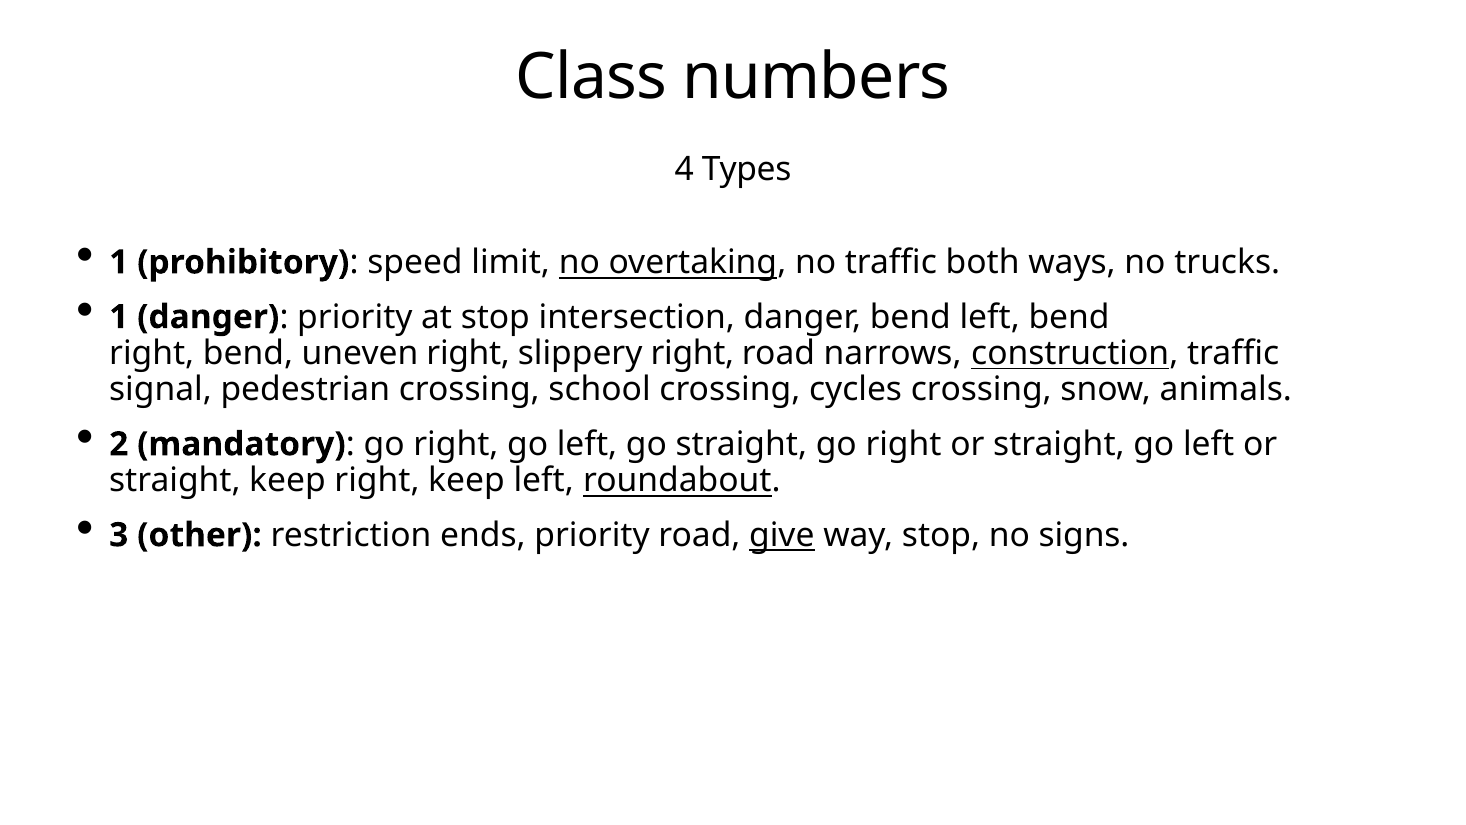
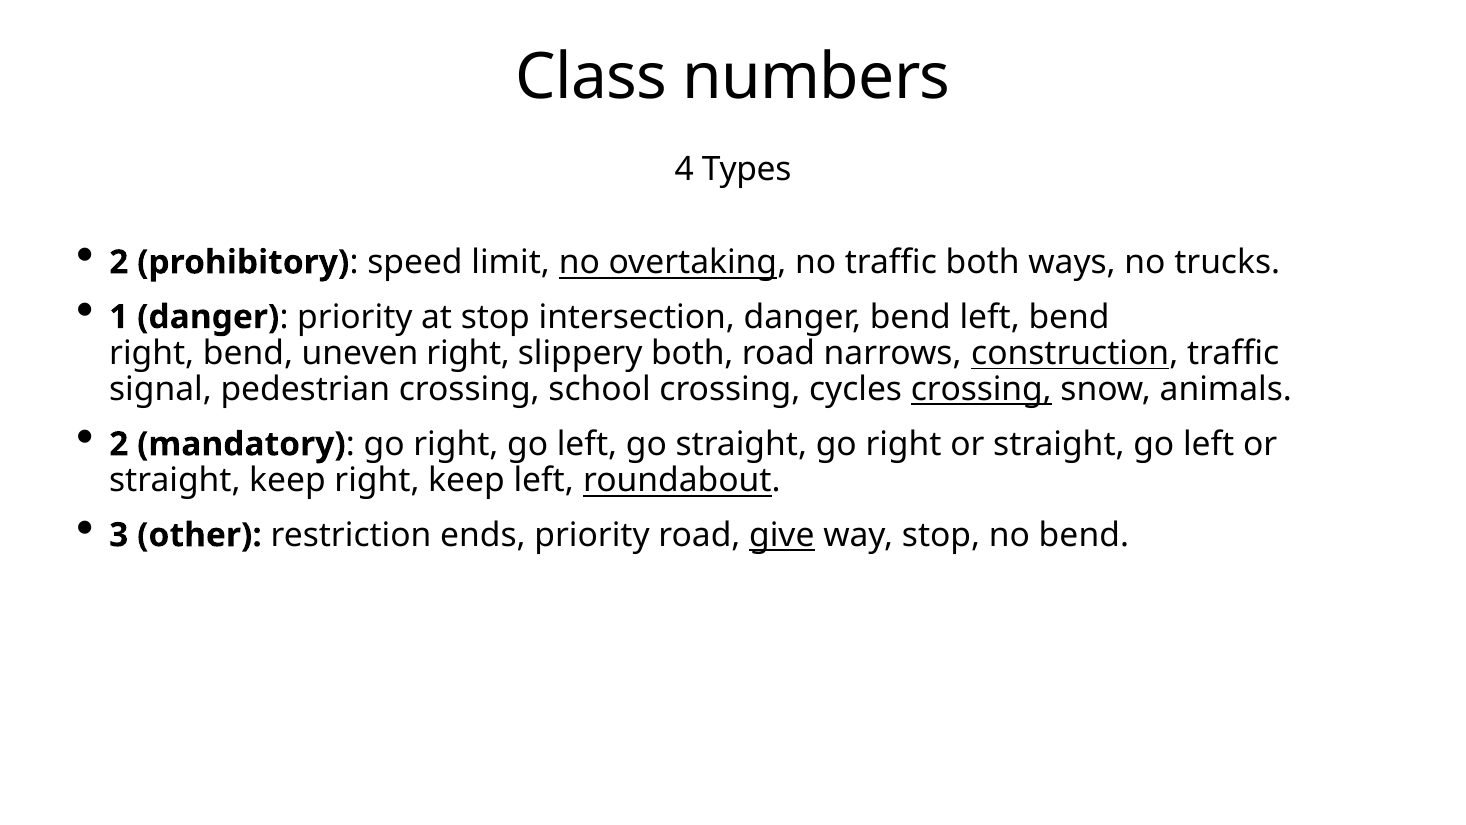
1: 1 -> 2 (119, 262)
slippery right: right -> both (692, 353)
crossing underline: none -> present (981, 389)
no signs: signs -> bend (1084, 535)
